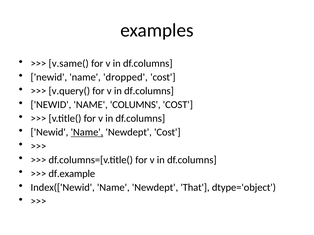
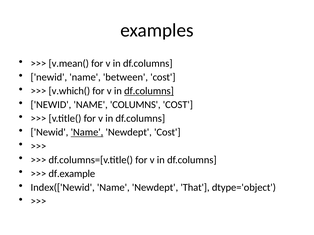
v.same(: v.same( -> v.mean( (69, 64)
dropped: dropped -> between (126, 77)
v.query(: v.query( -> v.which( (69, 91)
df.columns underline: none -> present (149, 91)
